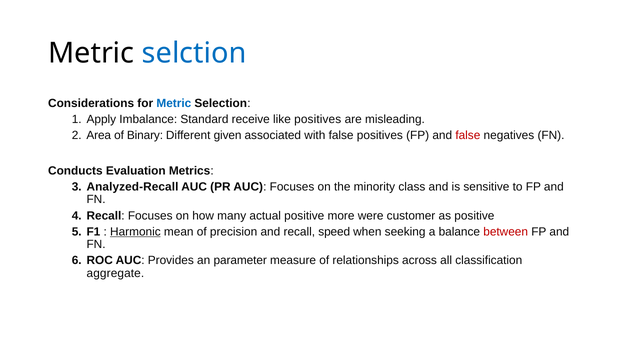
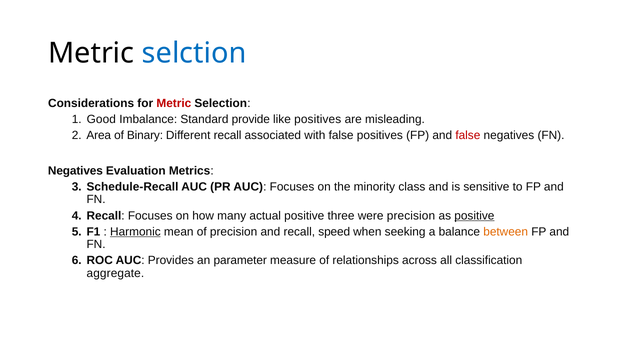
Metric colour: blue -> red (174, 103)
Apply: Apply -> Good (101, 119)
receive: receive -> provide (251, 119)
Different given: given -> recall (228, 135)
Conducts: Conducts -> Negatives (75, 171)
Analyzed-Recall: Analyzed-Recall -> Schedule-Recall (133, 187)
more: more -> three (341, 216)
were customer: customer -> precision (411, 216)
positive underline: none -> present (474, 216)
between colour: red -> orange (506, 232)
